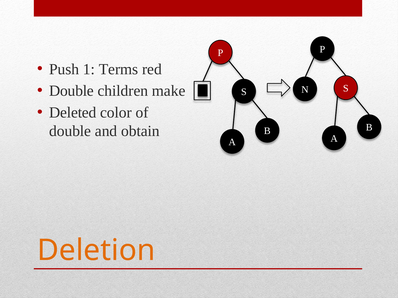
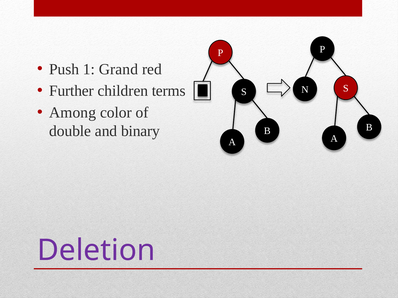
Terms: Terms -> Grand (118, 69)
Double: Double -> Further (71, 91)
make: make -> terms (169, 91)
Deleted: Deleted -> Among (73, 113)
obtain: obtain -> binary (140, 131)
Deletion colour: orange -> purple (96, 251)
